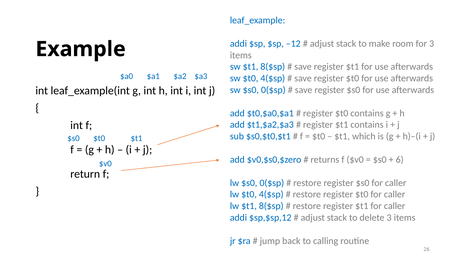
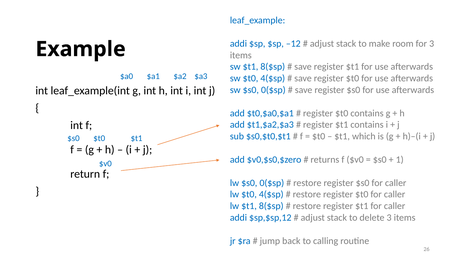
6: 6 -> 1 (400, 160)
